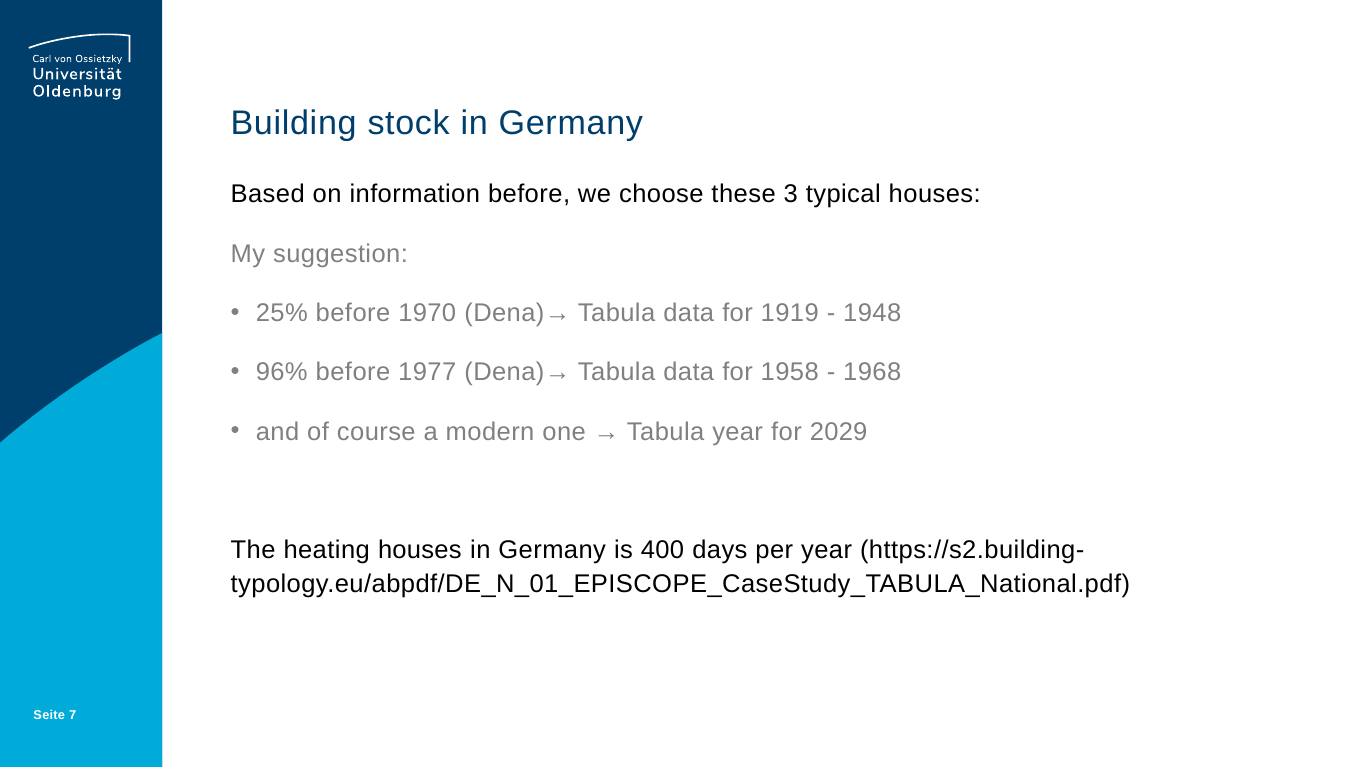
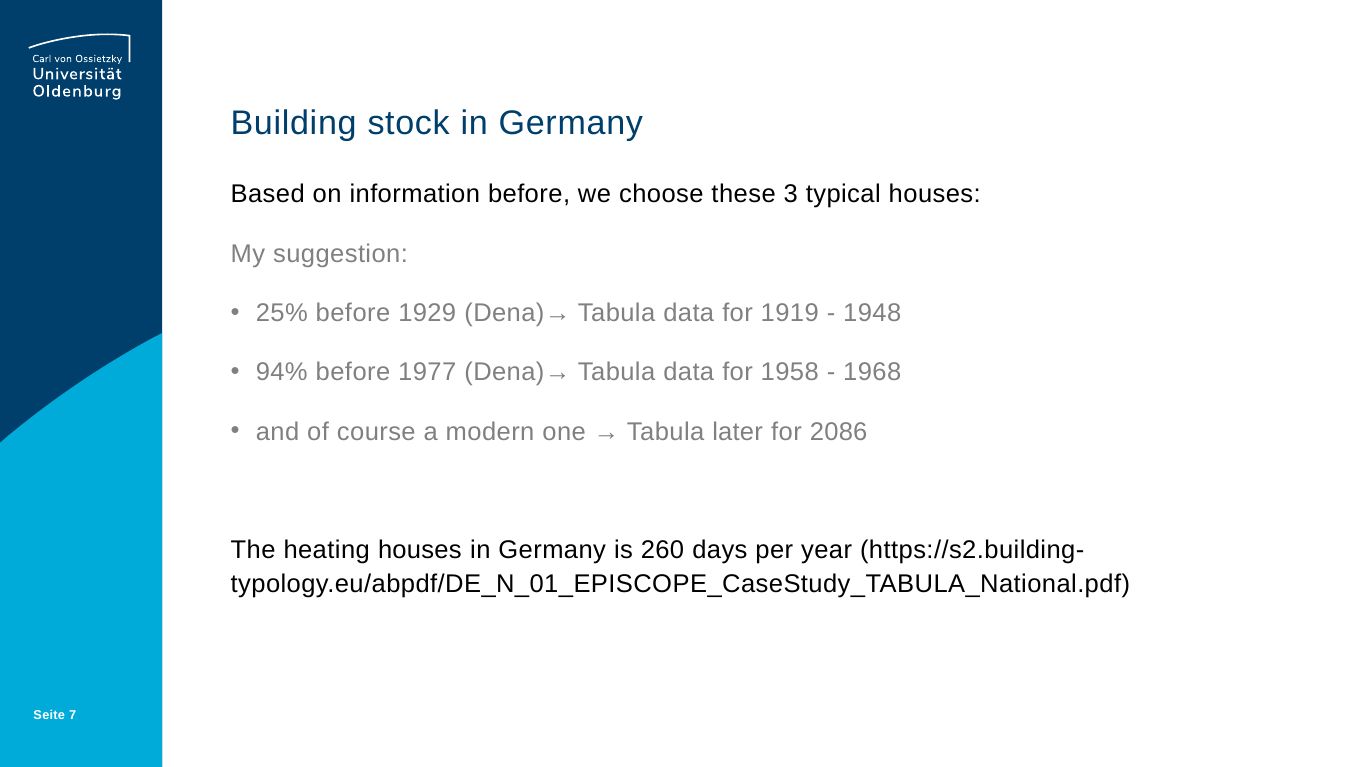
1970: 1970 -> 1929 (427, 313)
96%: 96% -> 94% (282, 372)
Tabula year: year -> later (738, 431)
2029: 2029 -> 2086 (839, 431)
400: 400 -> 260 (662, 550)
